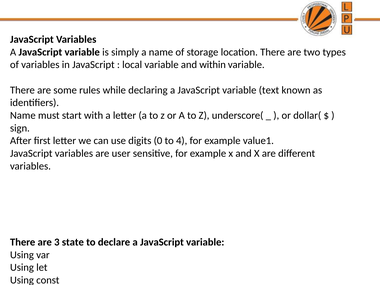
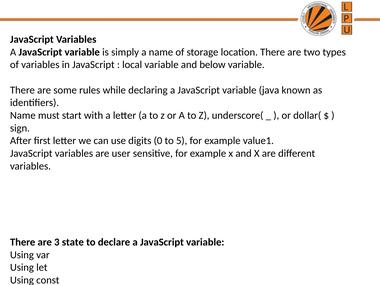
within: within -> below (213, 65)
text: text -> java (269, 90)
4: 4 -> 5 (182, 141)
